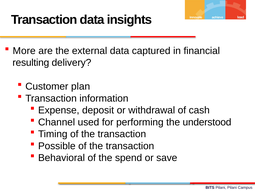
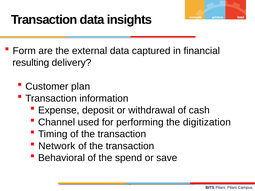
More: More -> Form (24, 51)
understood: understood -> digitization (207, 122)
Possible: Possible -> Network (57, 146)
